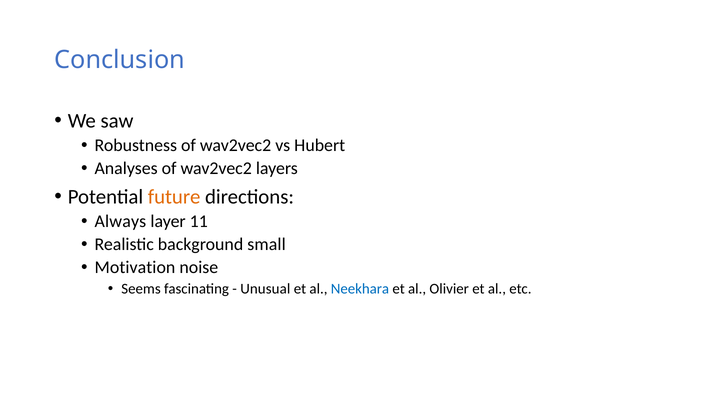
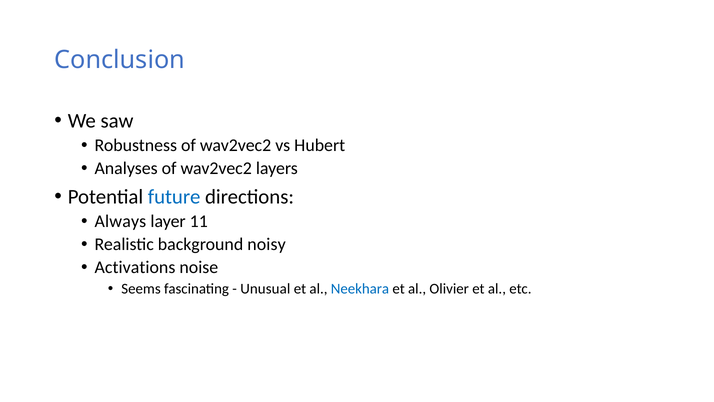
future colour: orange -> blue (174, 197)
small: small -> noisy (267, 244)
Motivation: Motivation -> Activations (135, 267)
